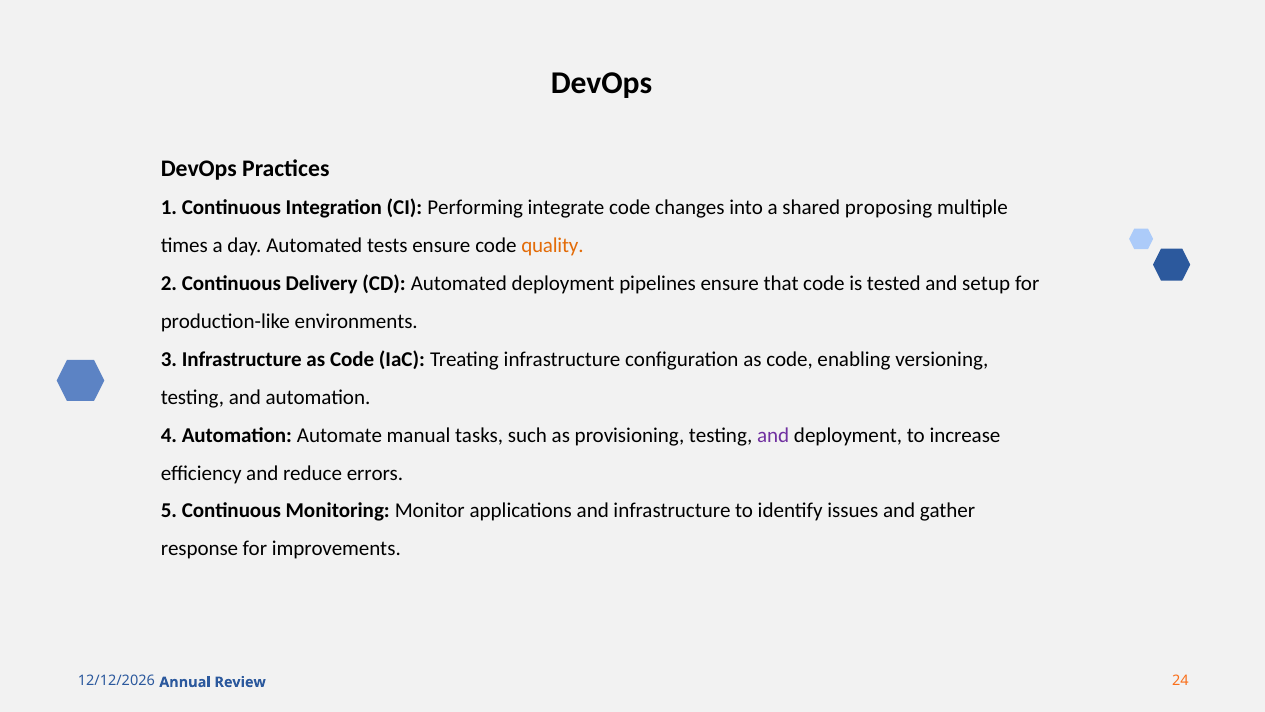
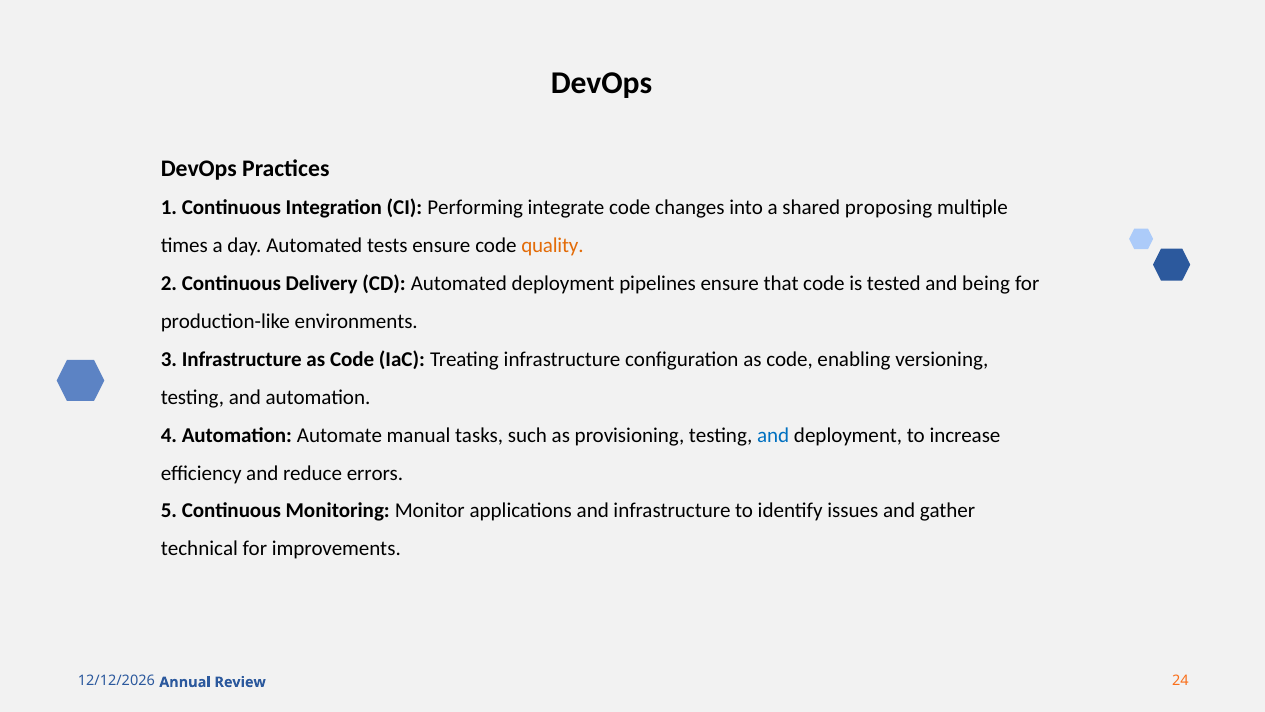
setup: setup -> being (986, 283)
and colour: purple -> blue (773, 435)
response: response -> technical (199, 549)
